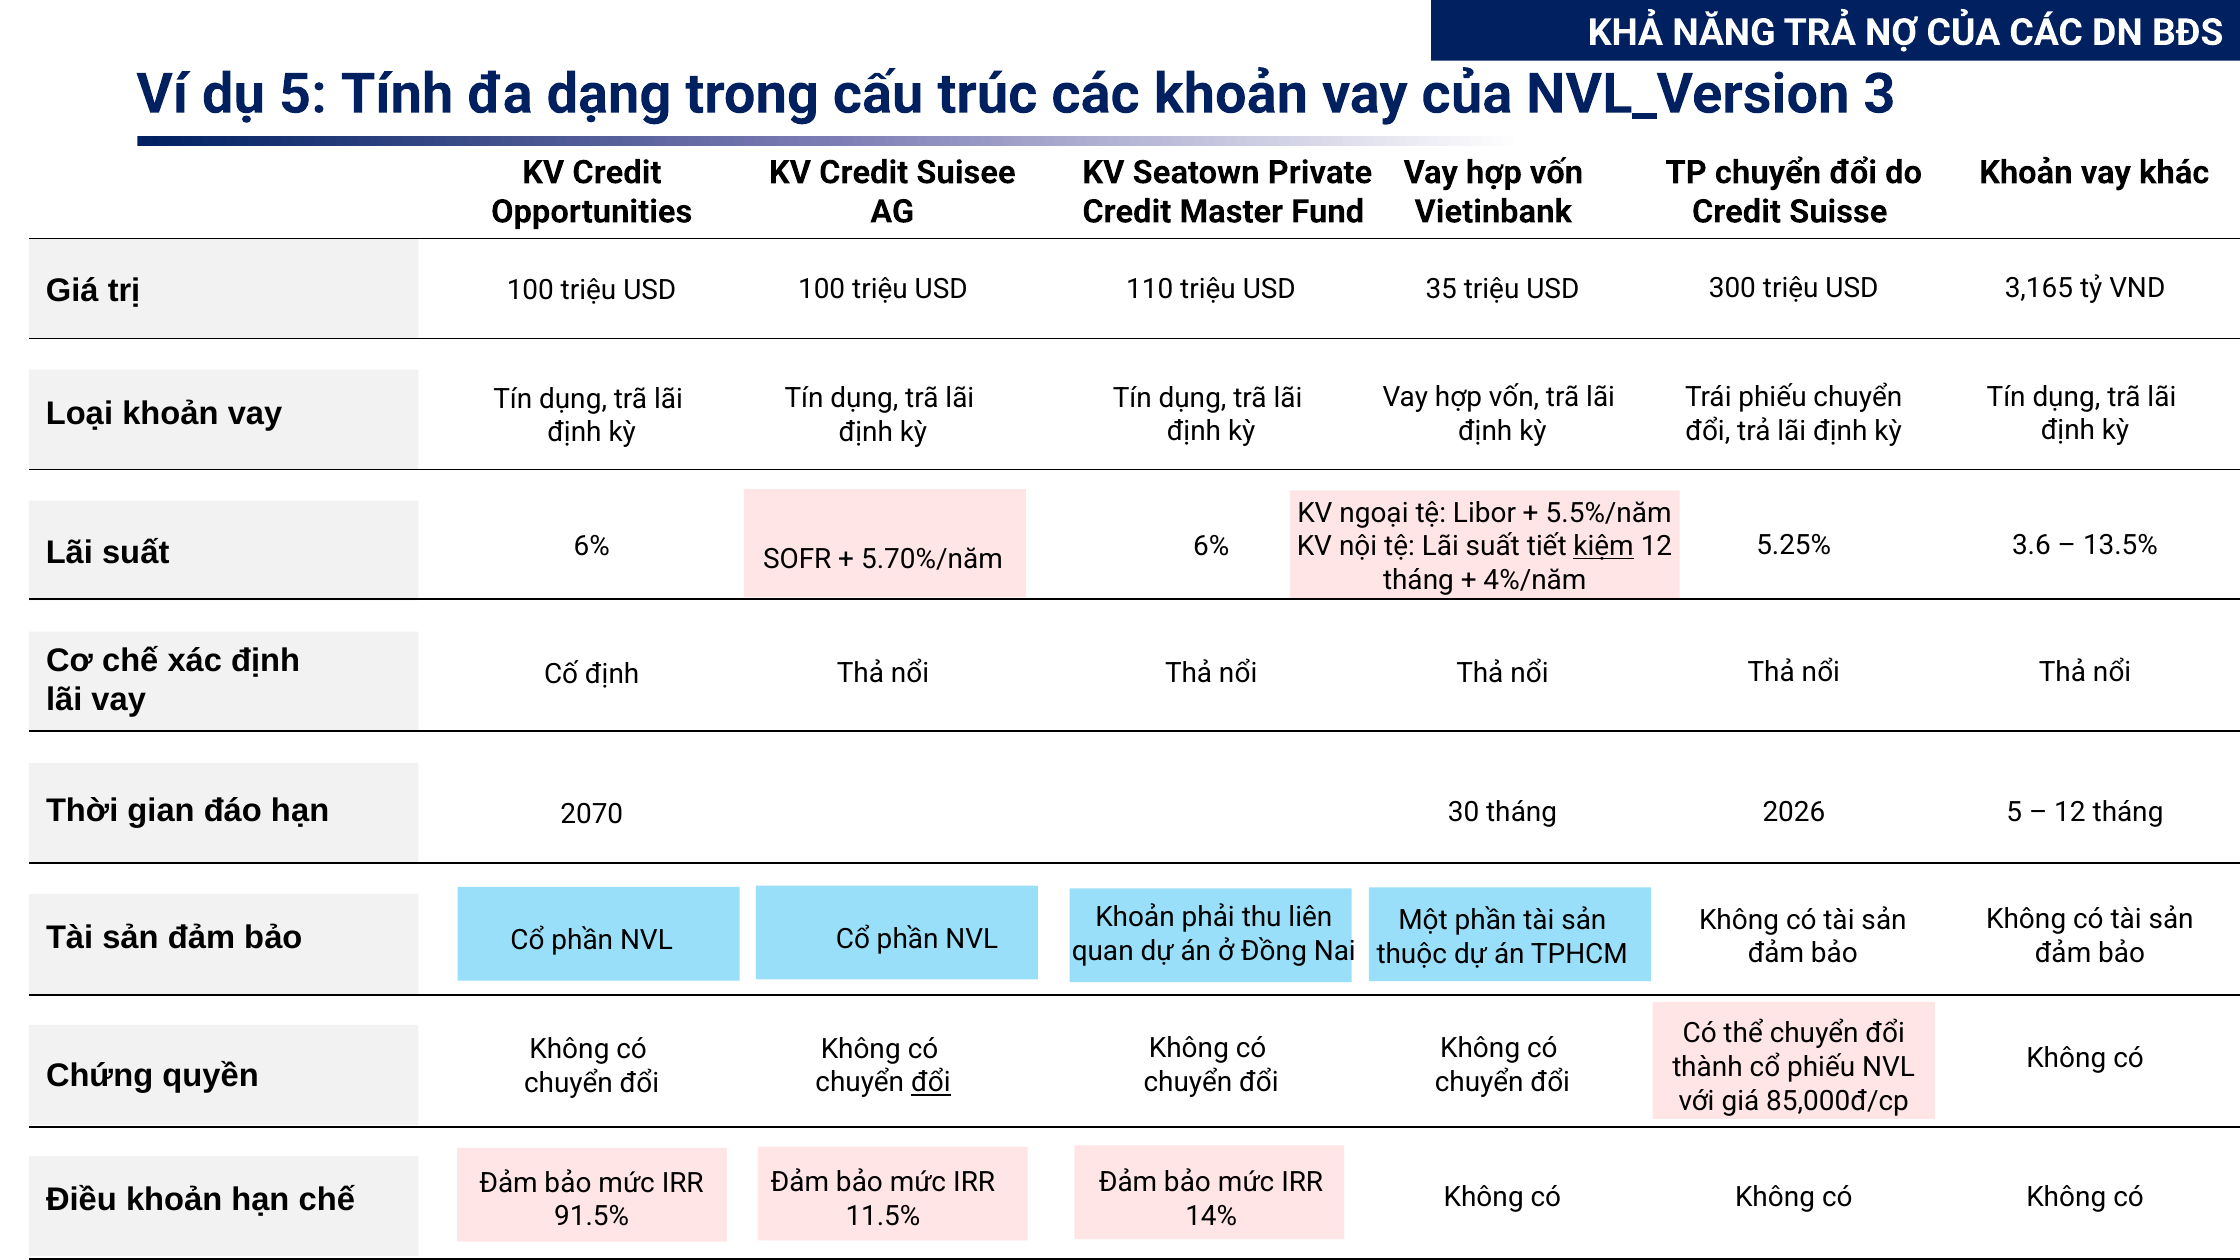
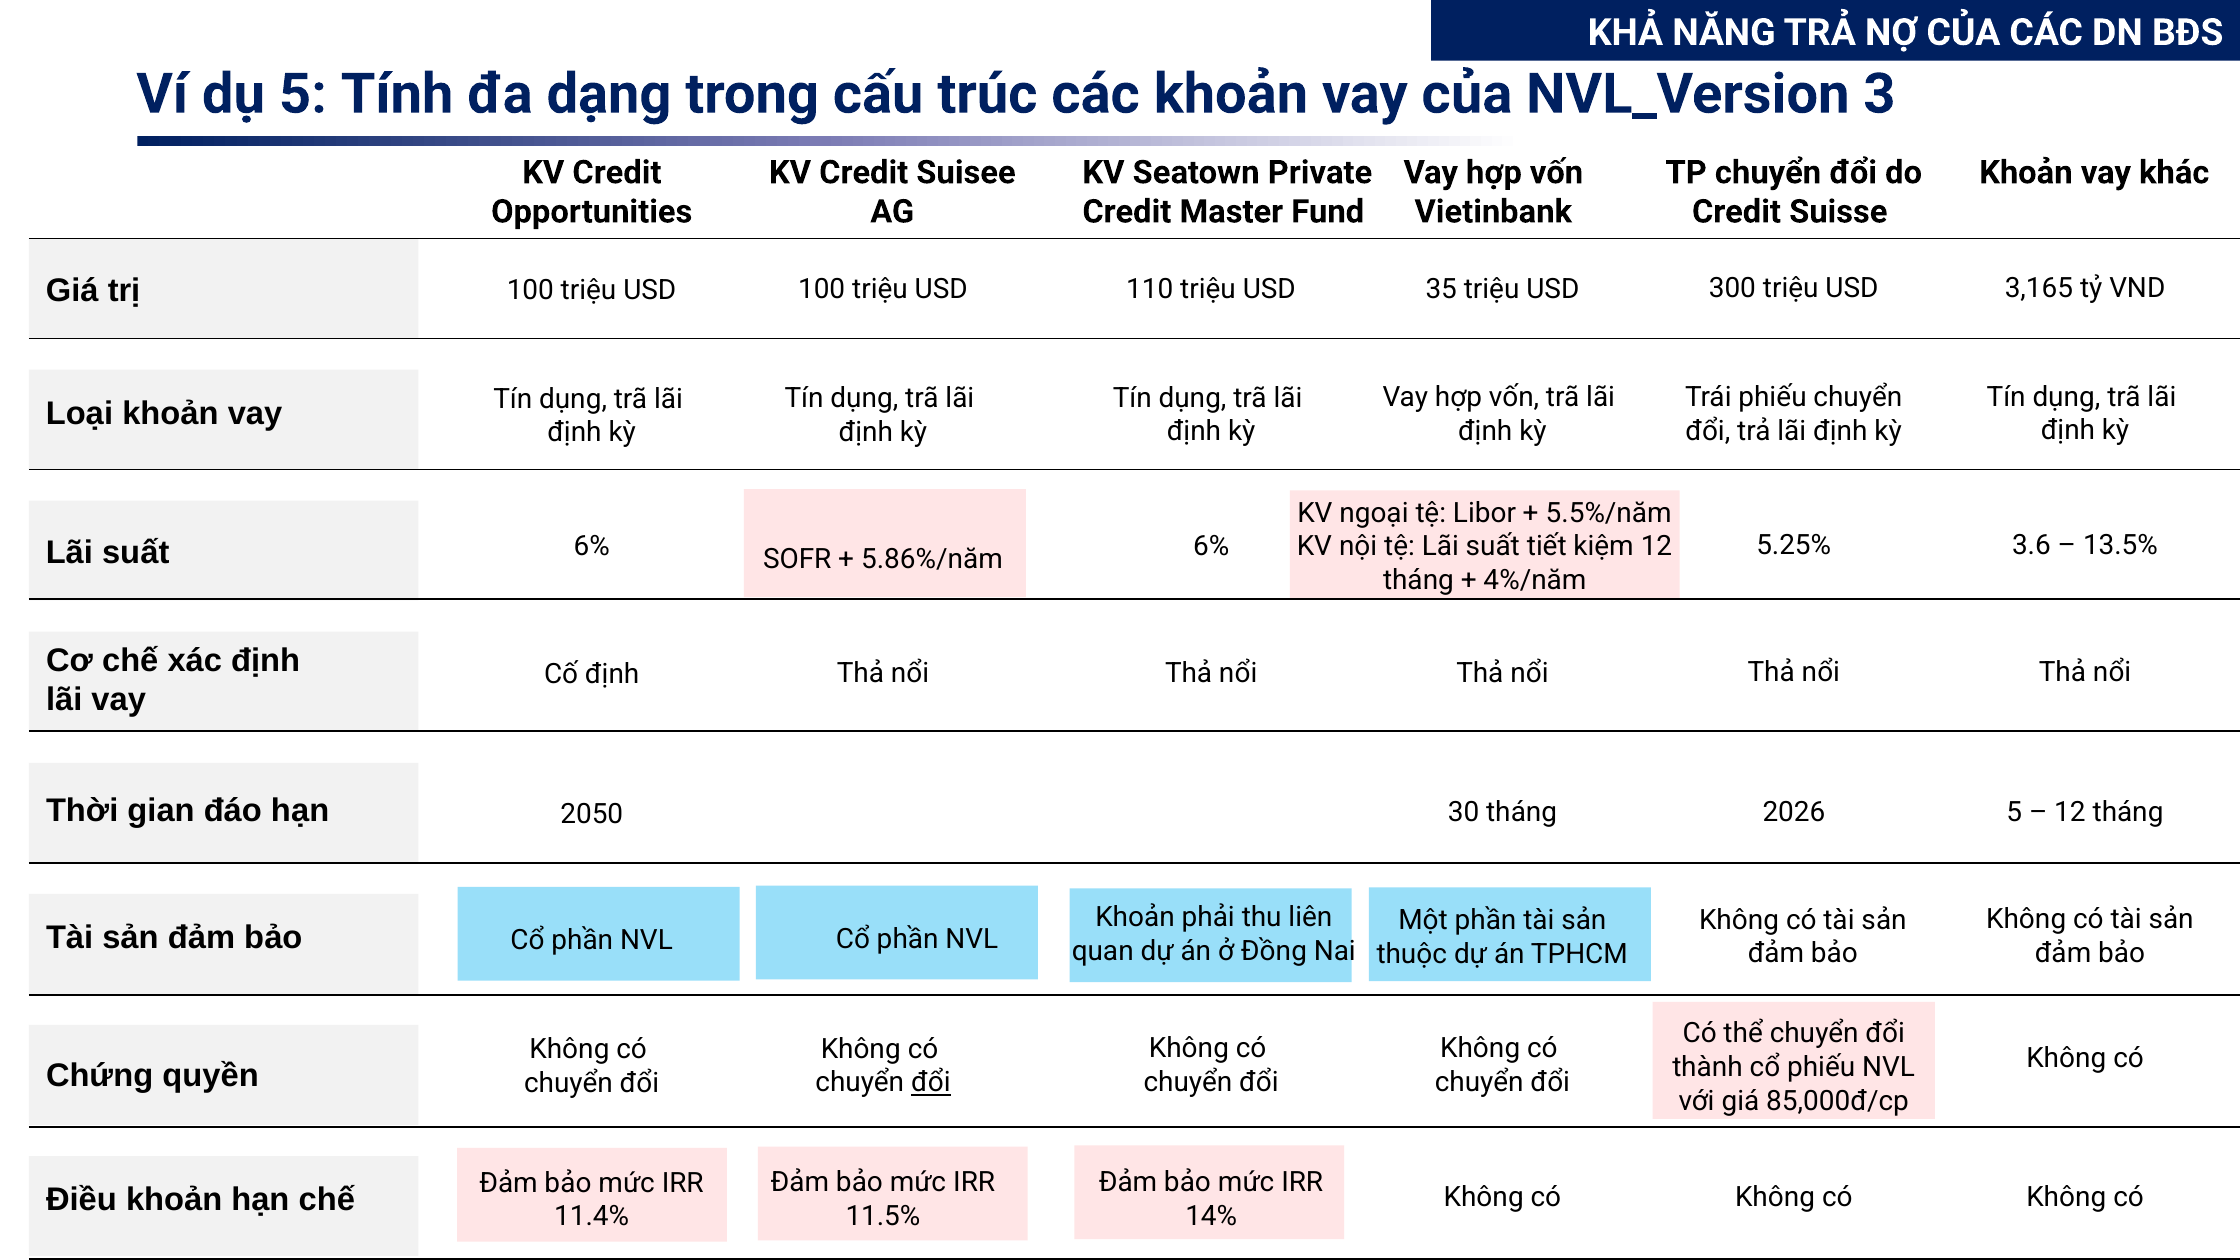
kiệm underline: present -> none (1604, 547)
5.70%/năm: 5.70%/năm -> 5.86%/năm (932, 560)
2070: 2070 -> 2050 (592, 814)
91.5%: 91.5% -> 11.4% (592, 1217)
